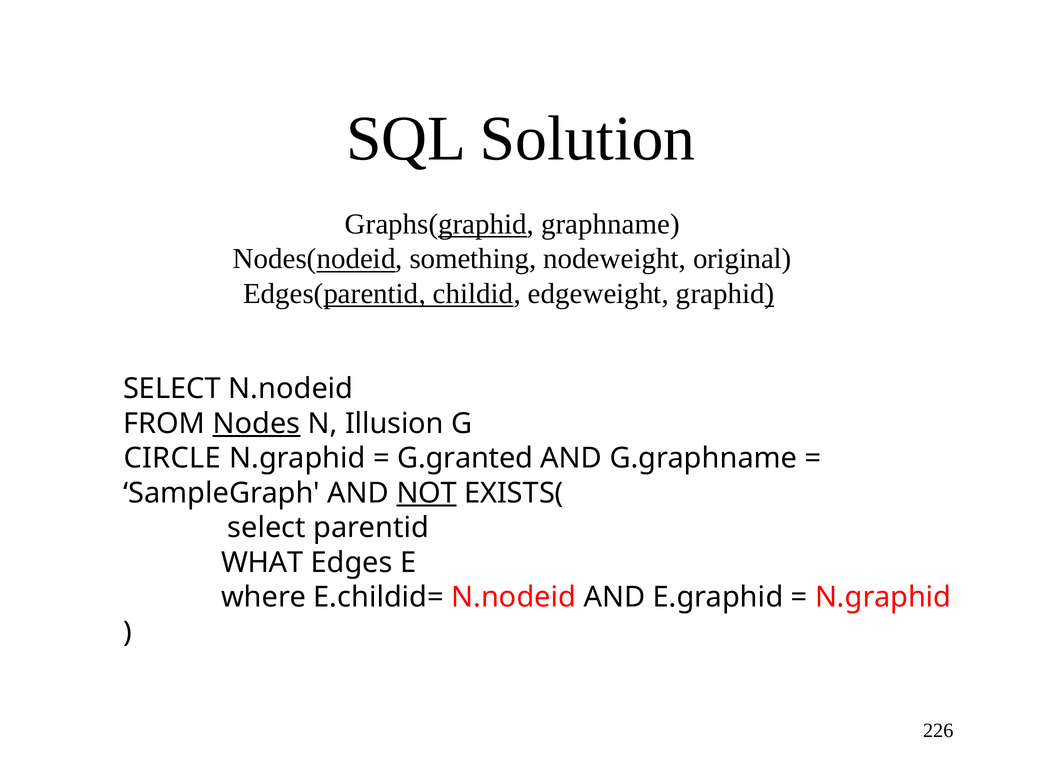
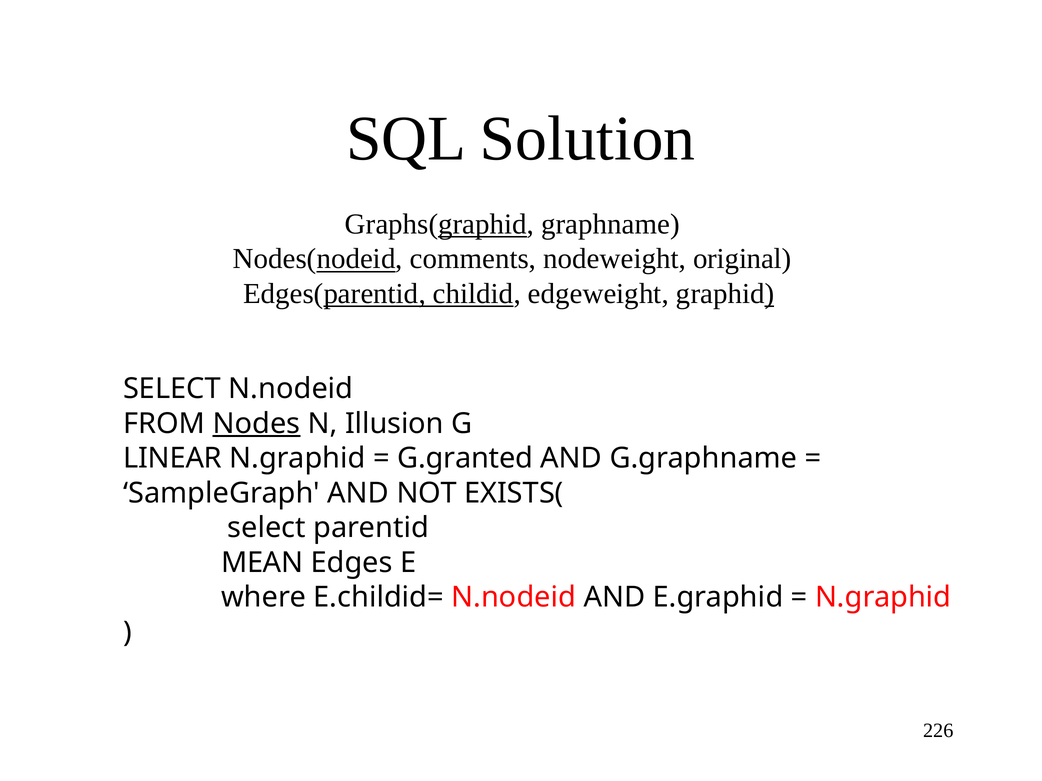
something: something -> comments (473, 259)
CIRCLE: CIRCLE -> LINEAR (173, 459)
NOT underline: present -> none (427, 493)
WHAT: WHAT -> MEAN (262, 563)
